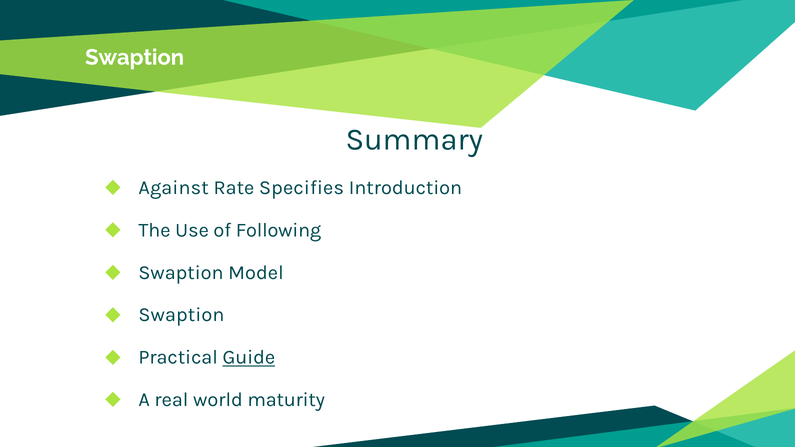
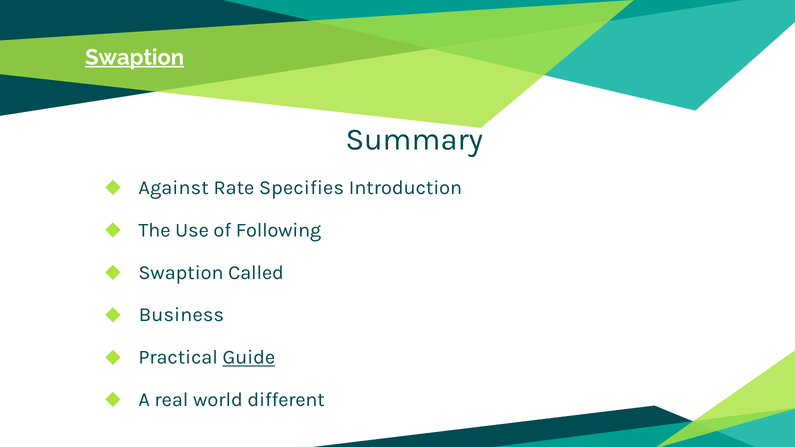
Swaption underline: none -> present (135, 57)
Model: Model -> Called (256, 273)
Swaption: Swaption -> Business (181, 315)
maturity: maturity -> different (286, 400)
